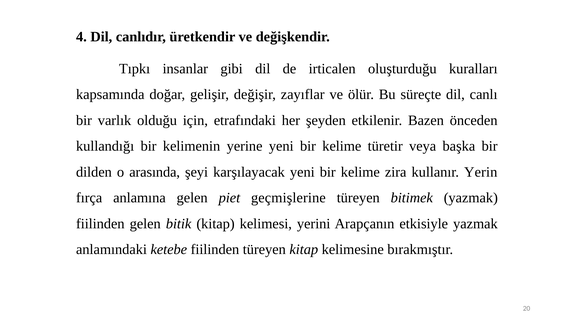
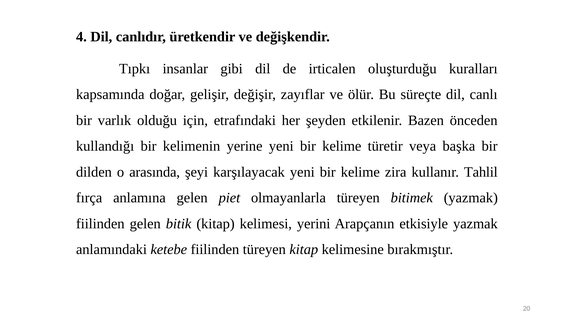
Yerin: Yerin -> Tahlil (481, 172)
geçmişlerine: geçmişlerine -> olmayanlarla (288, 198)
